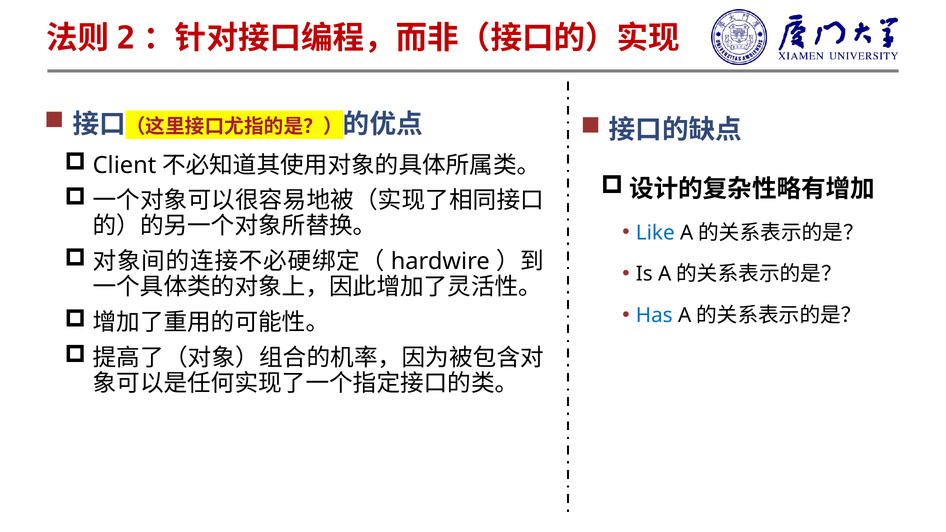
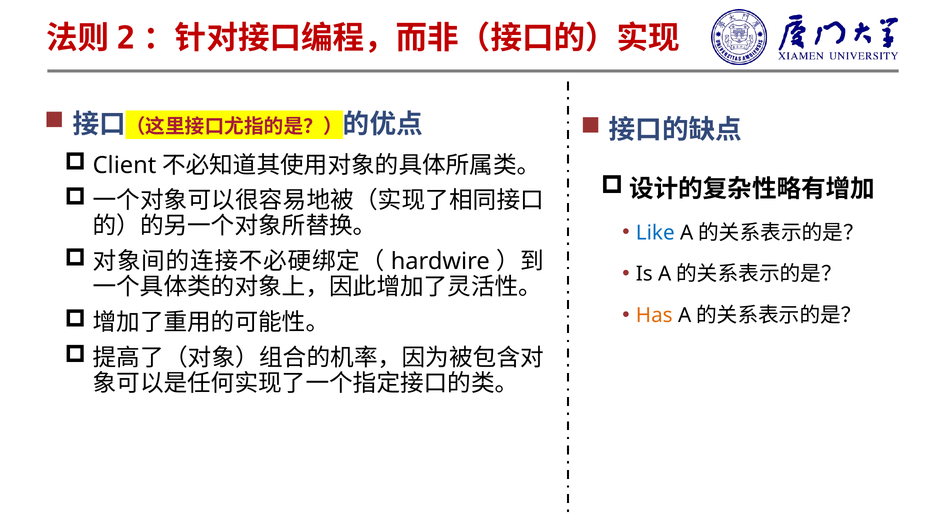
Has colour: blue -> orange (654, 316)
